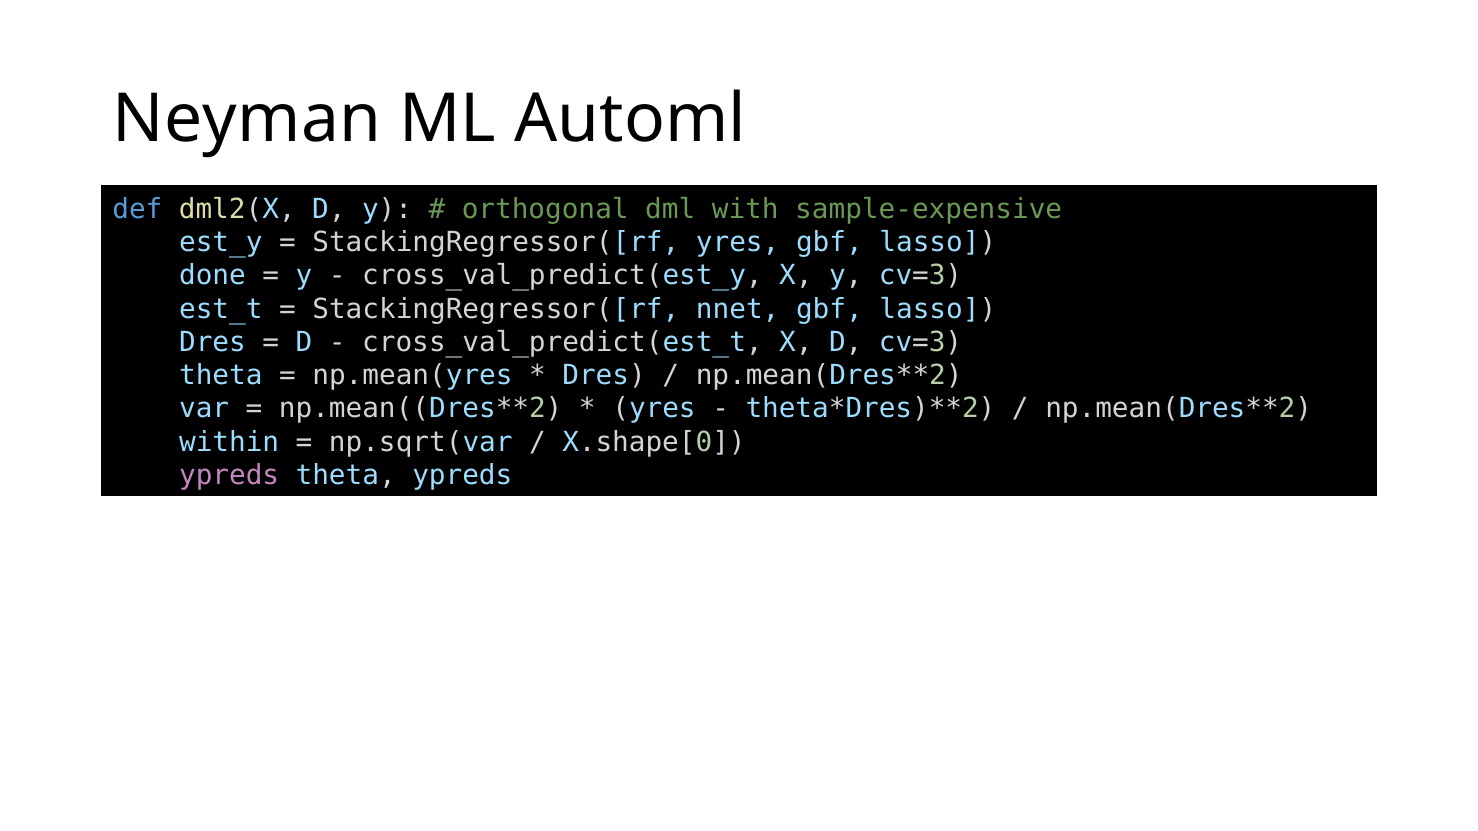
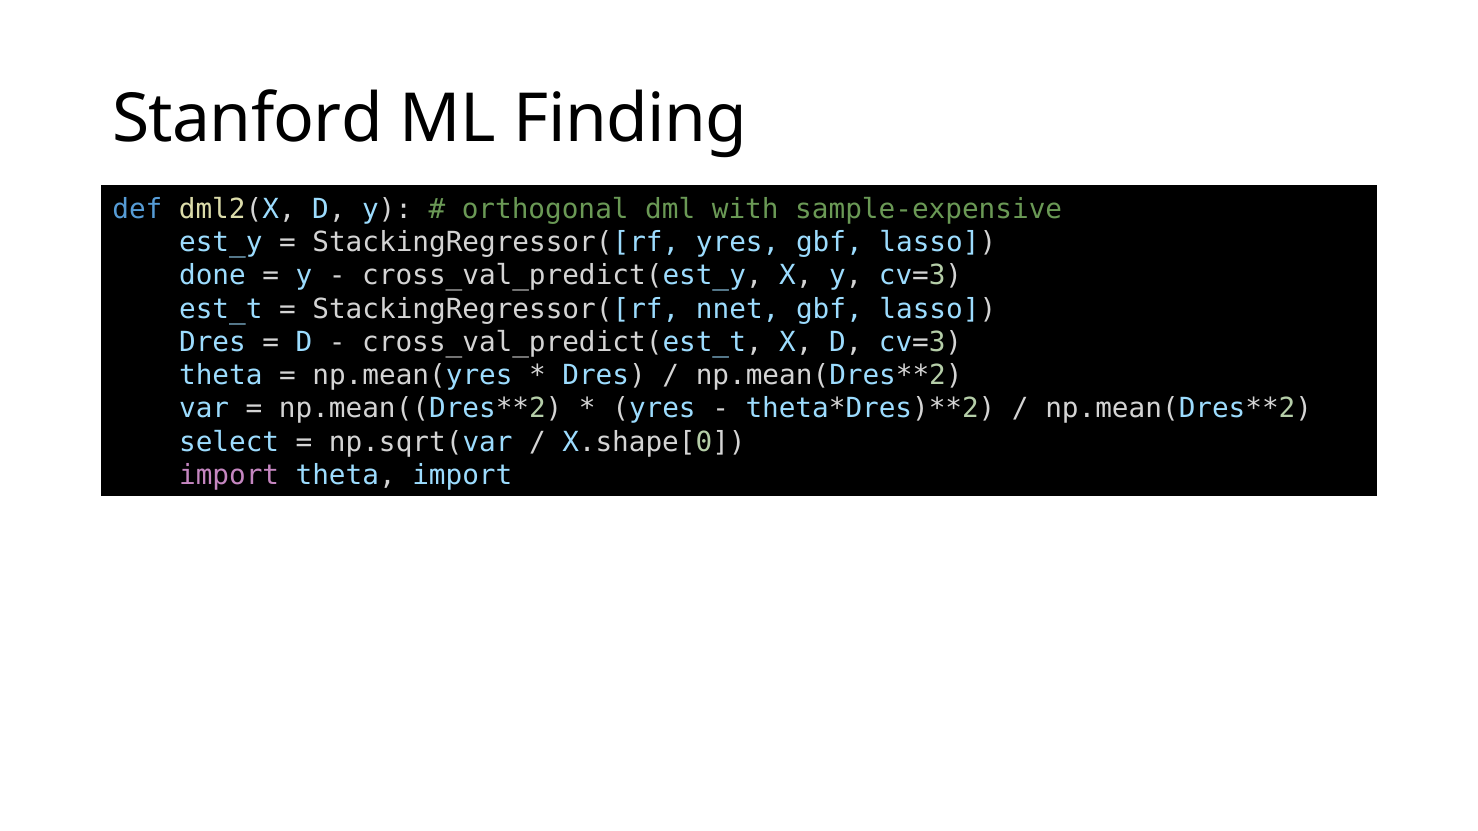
Neyman: Neyman -> Stanford (248, 120)
Automl: Automl -> Finding (630, 120)
within: within -> select (229, 442)
ypreds: ypreds -> import (229, 475)
theta ypreds: ypreds -> import (462, 475)
